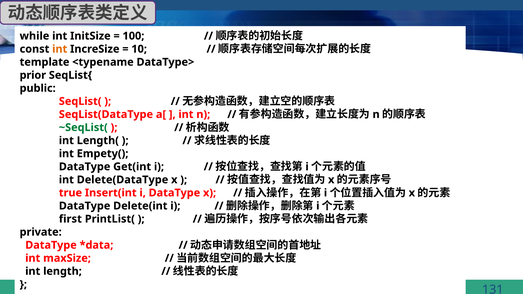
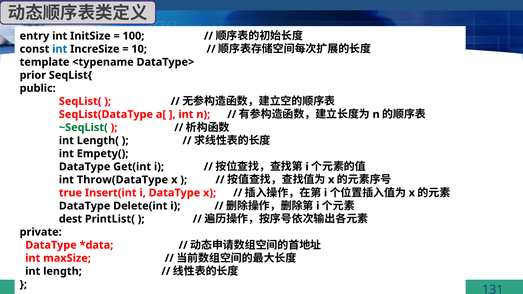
while: while -> entry (34, 36)
int colour: orange -> blue (60, 49)
Delete(DataType: Delete(DataType -> Throw(DataType (122, 180)
first: first -> dest (70, 219)
